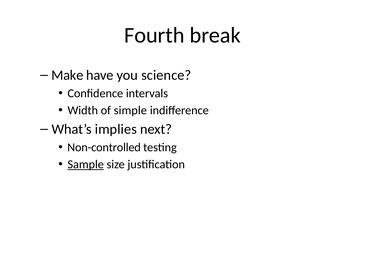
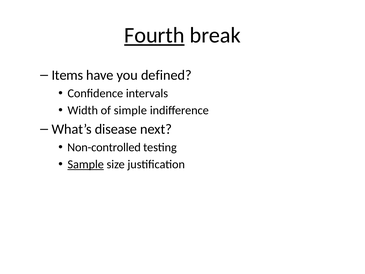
Fourth underline: none -> present (154, 35)
Make: Make -> Items (67, 75)
science: science -> defined (166, 75)
implies: implies -> disease (116, 129)
